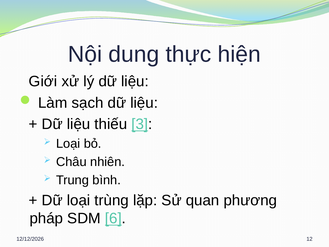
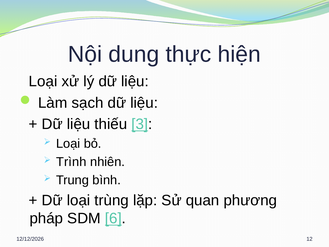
Giới: Giới -> Loại (43, 81)
Châu: Châu -> Trình (71, 162)
